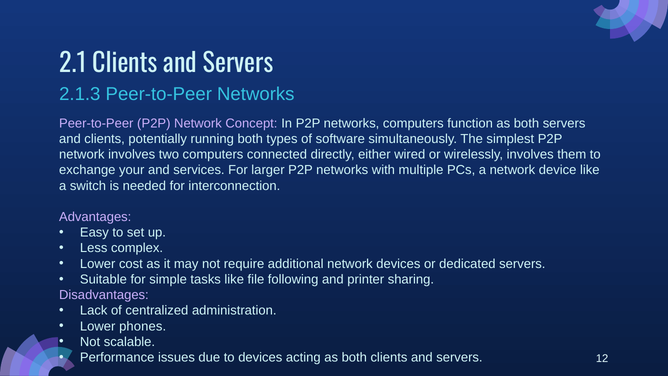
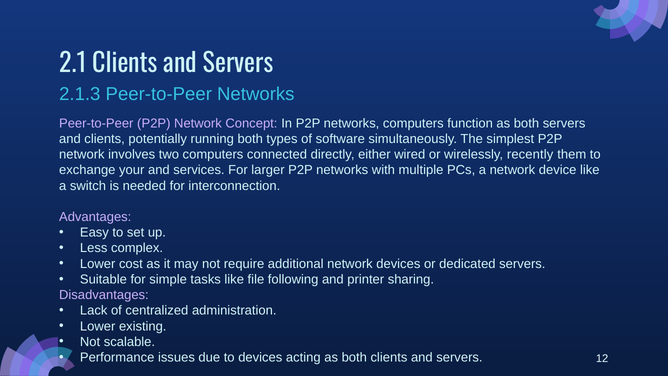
wirelessly involves: involves -> recently (530, 154)
phones: phones -> existing (143, 326)
